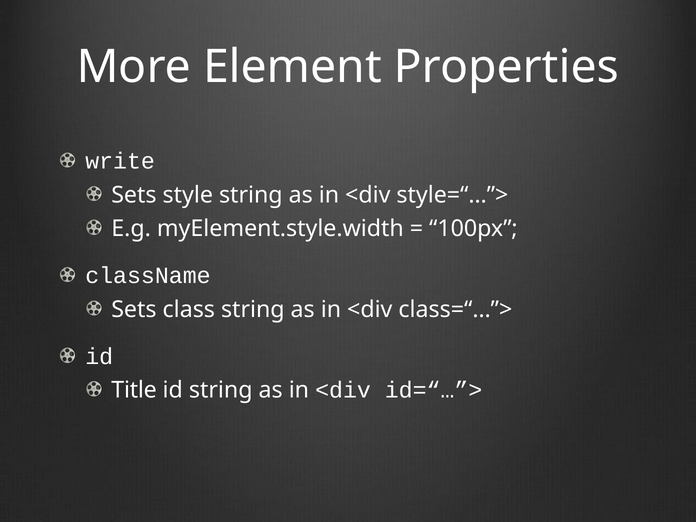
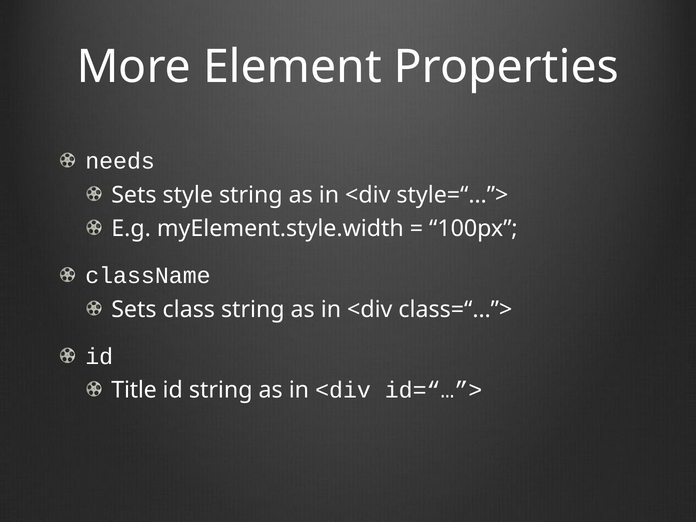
write: write -> needs (120, 161)
